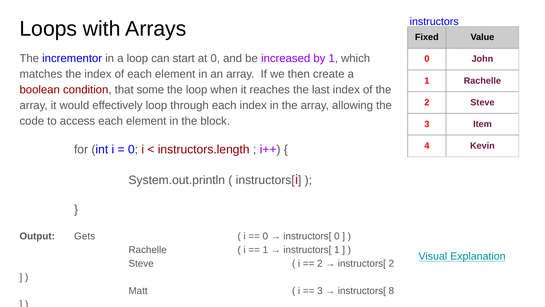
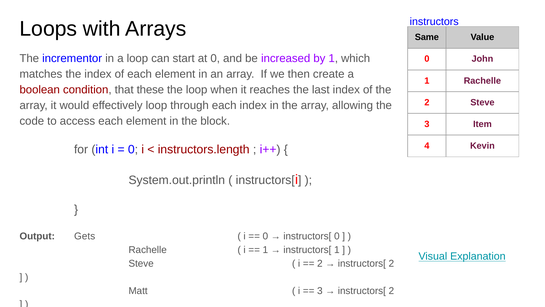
Fixed: Fixed -> Same (427, 37)
some: some -> these (150, 90)
8: 8 -> 2 (391, 290)
